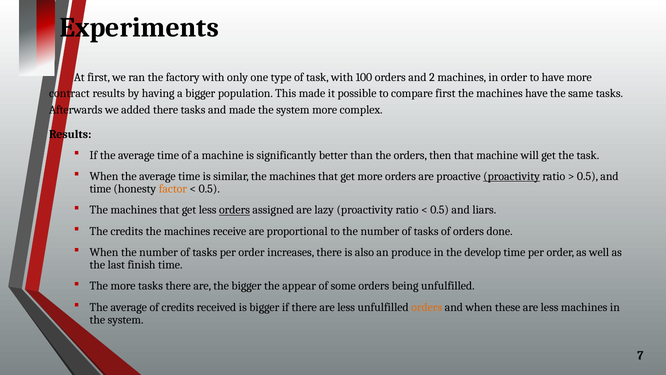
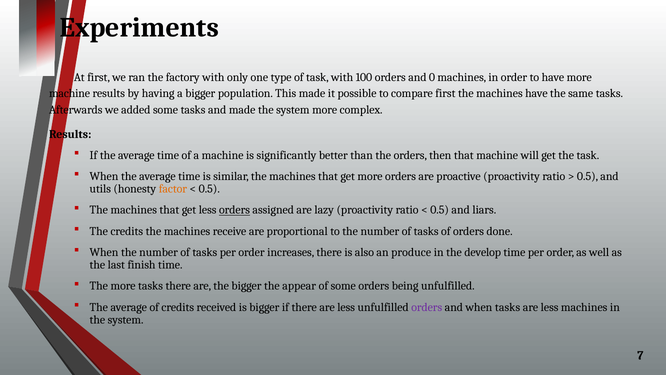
2: 2 -> 0 (432, 77)
contract: contract -> machine (70, 93)
added there: there -> some (166, 110)
proactivity underline: present -> none (512, 176)
time: time -> utils (100, 189)
orders colour: orange -> purple (427, 307)
when these: these -> tasks (508, 307)
